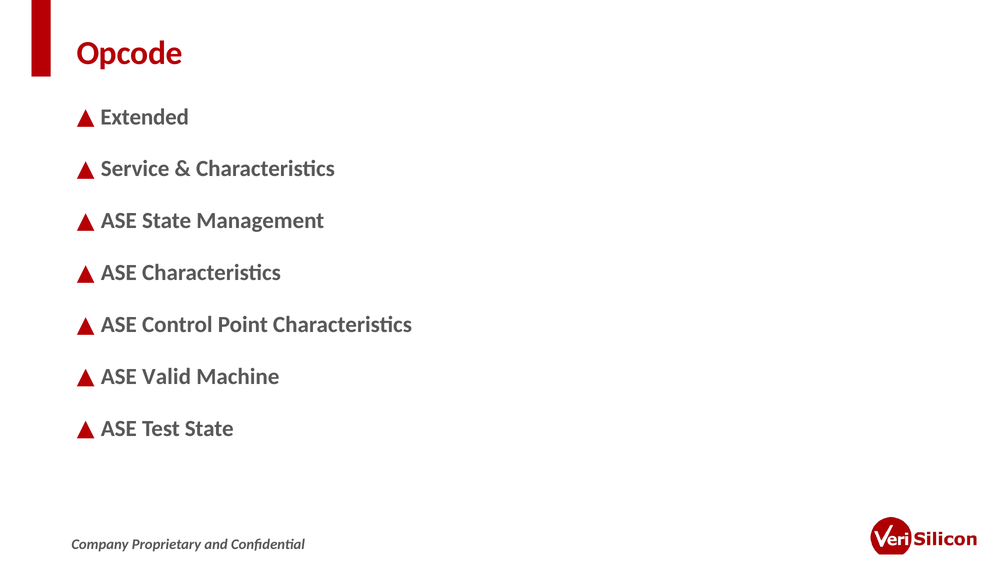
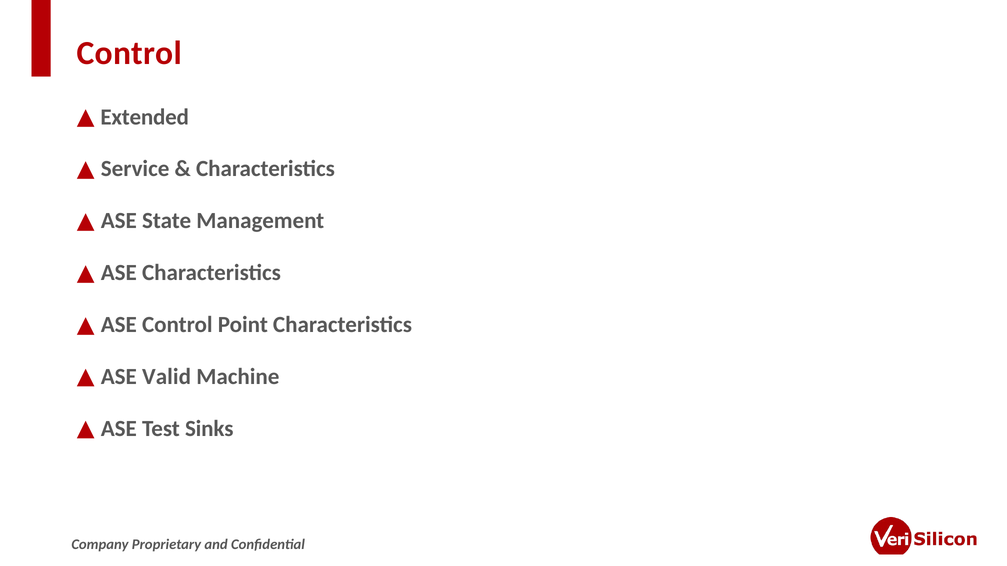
Opcode: Opcode -> Control (129, 53)
Test State: State -> Sinks (209, 429)
